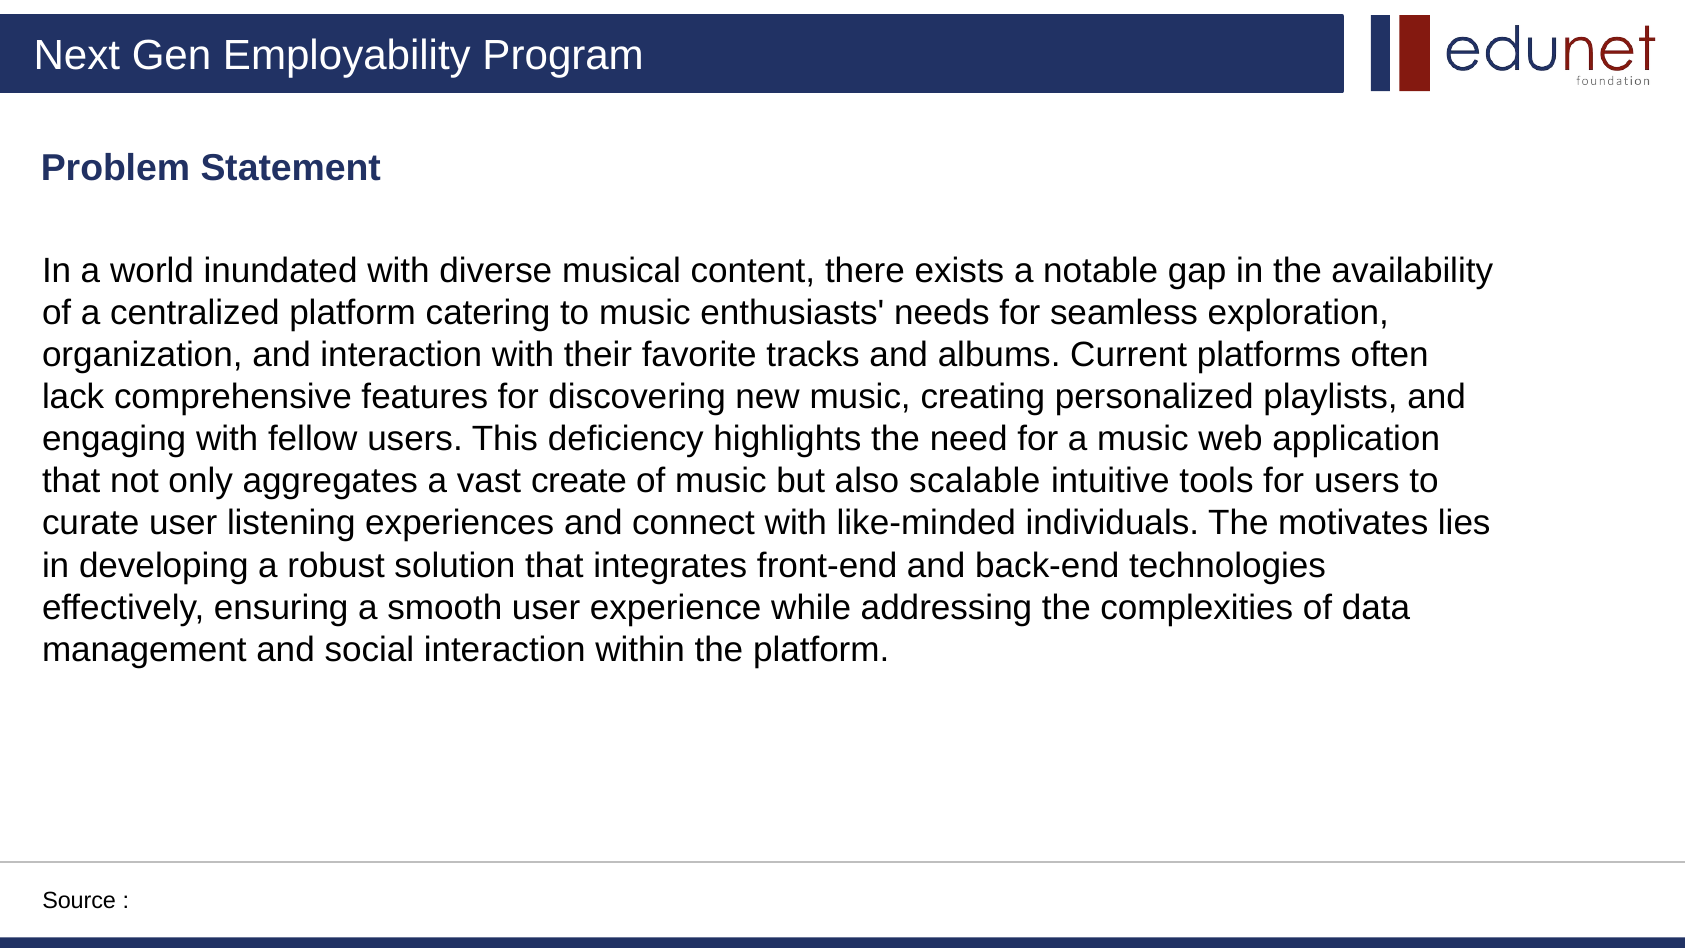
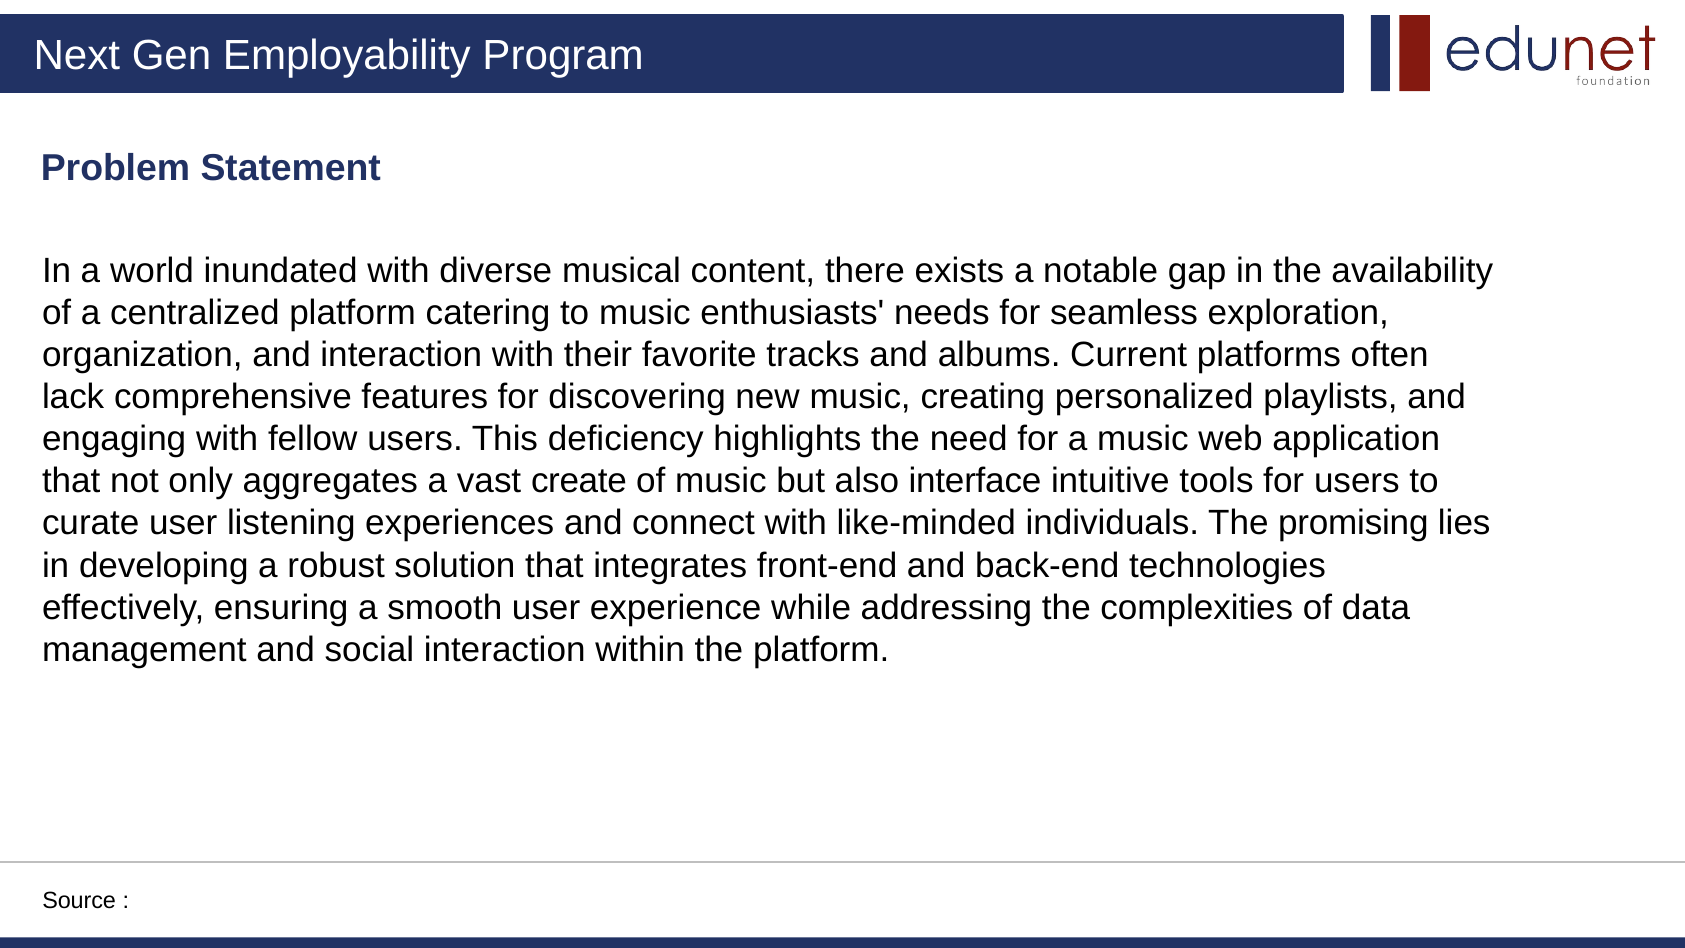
scalable: scalable -> interface (975, 481)
motivates: motivates -> promising (1353, 523)
